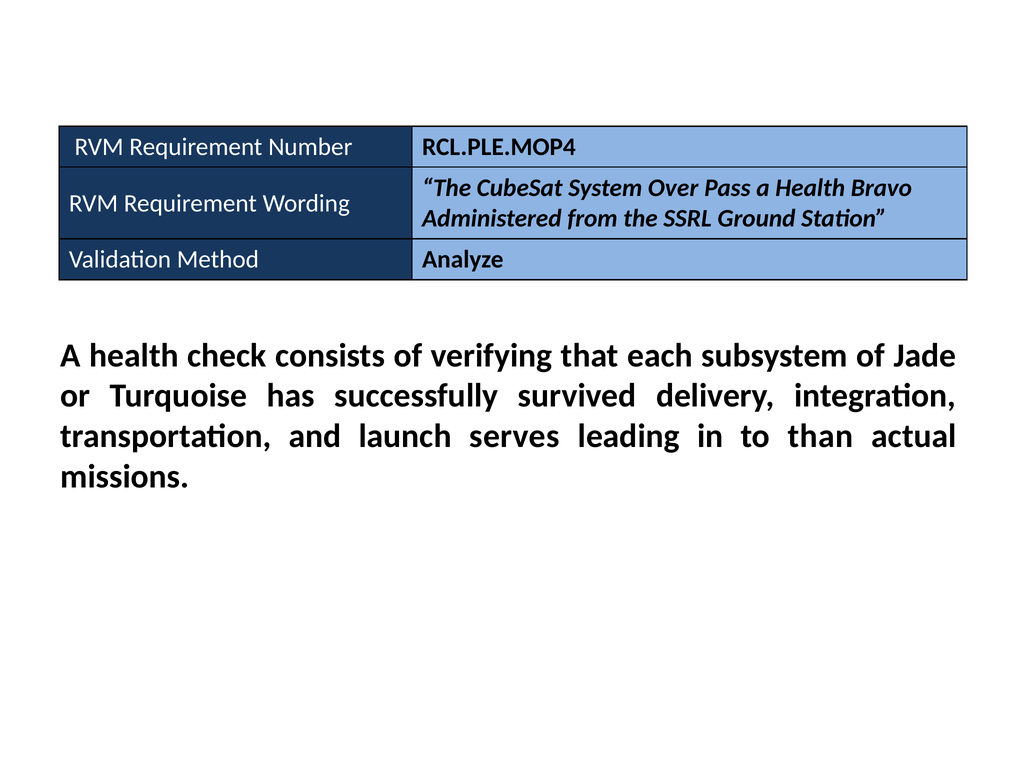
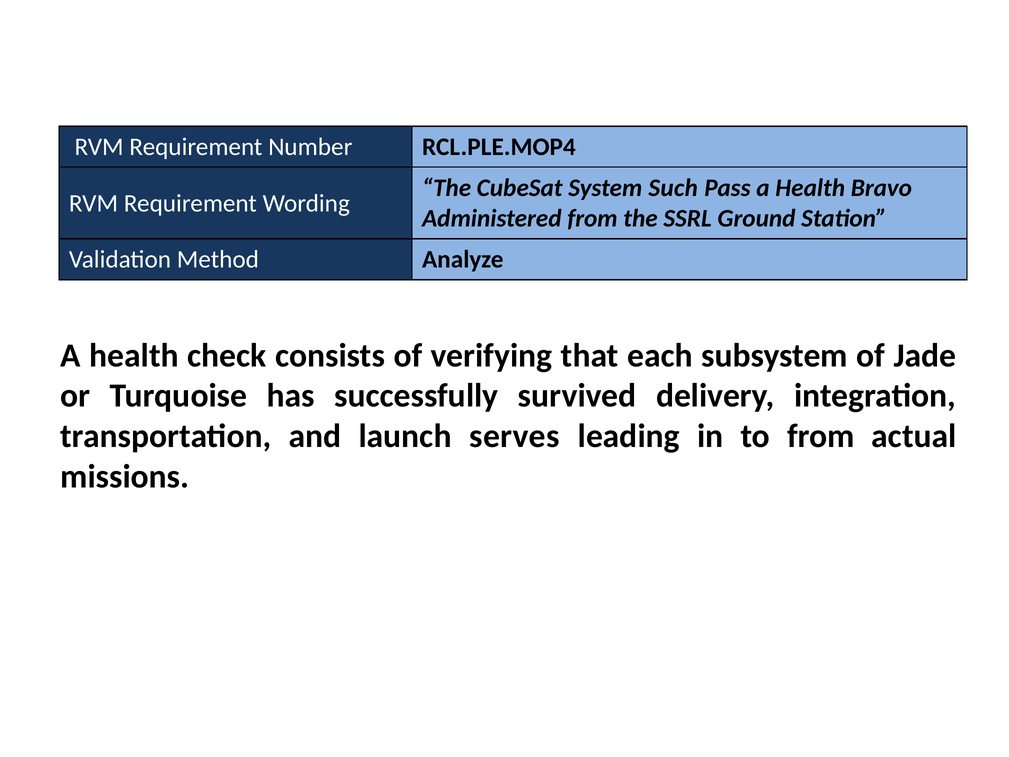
Over: Over -> Such (673, 188)
to than: than -> from (821, 436)
